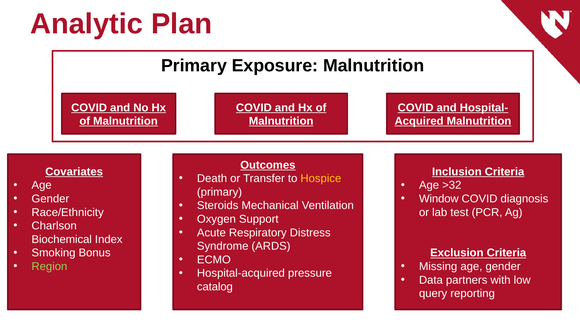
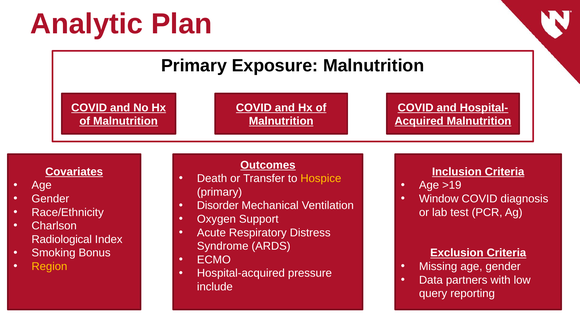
>32: >32 -> >19 (452, 185)
Steroids: Steroids -> Disorder (218, 206)
Biochemical: Biochemical -> Radiological (62, 240)
Region colour: light green -> yellow (49, 267)
catalog: catalog -> include (215, 287)
